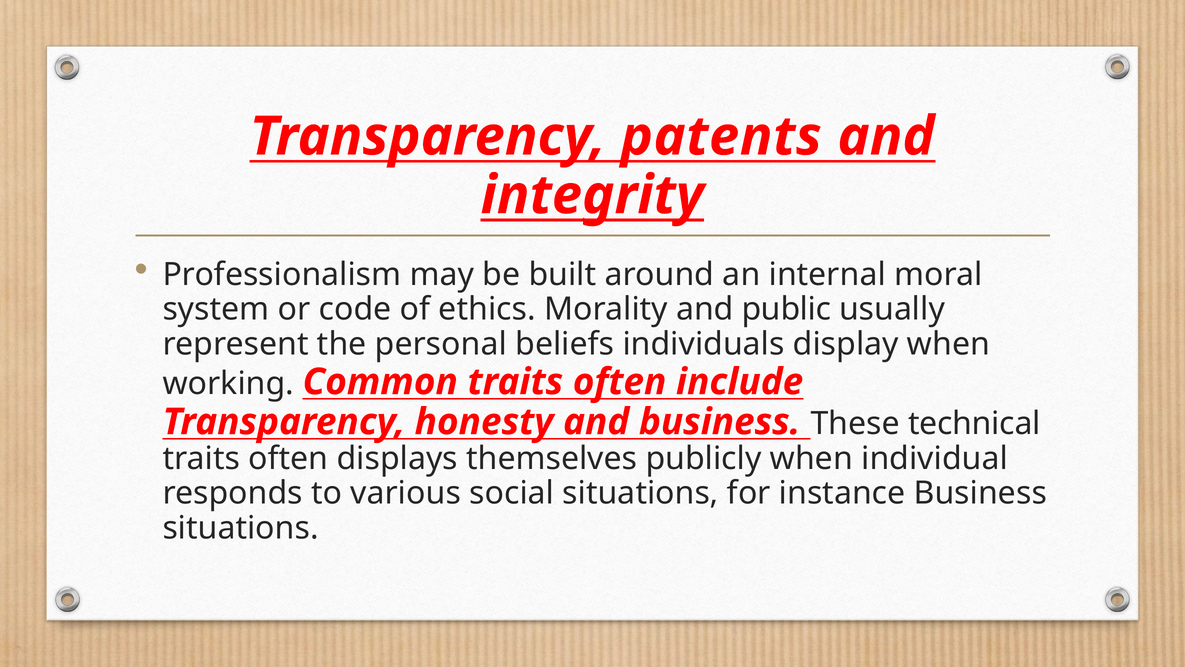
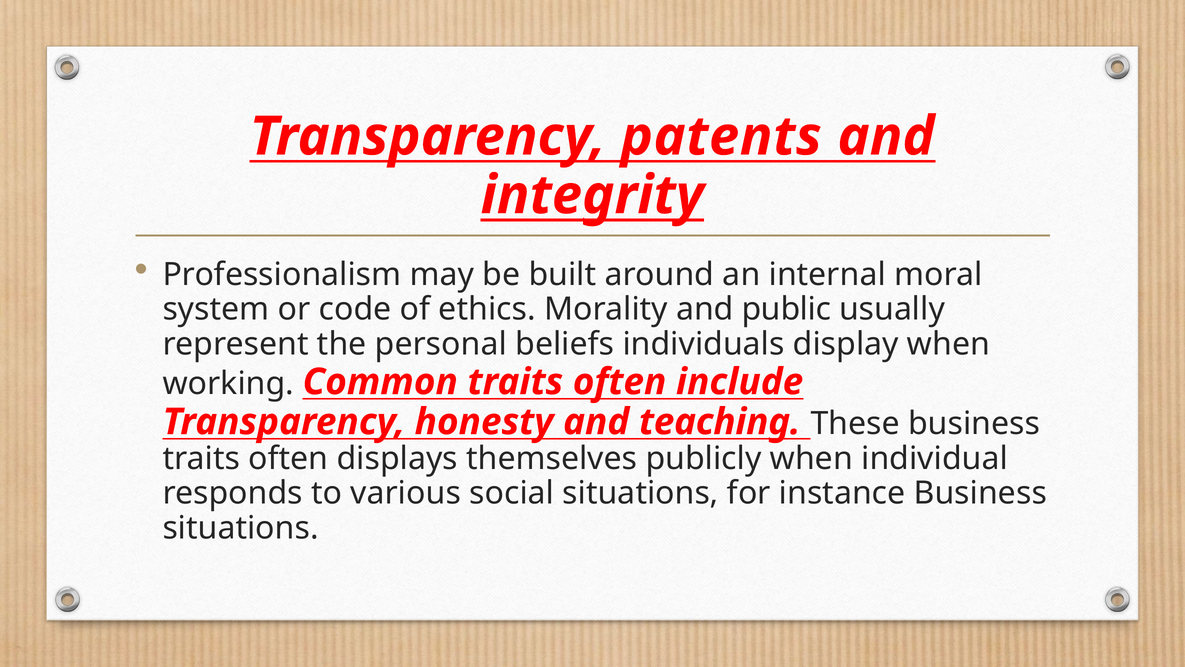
and business: business -> teaching (720, 422)
These technical: technical -> business (974, 423)
